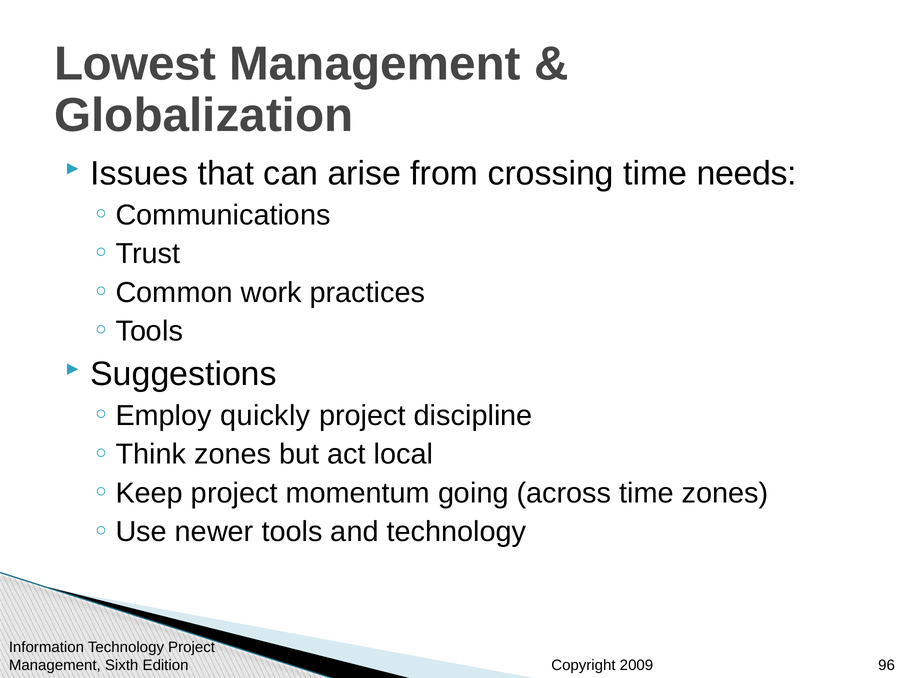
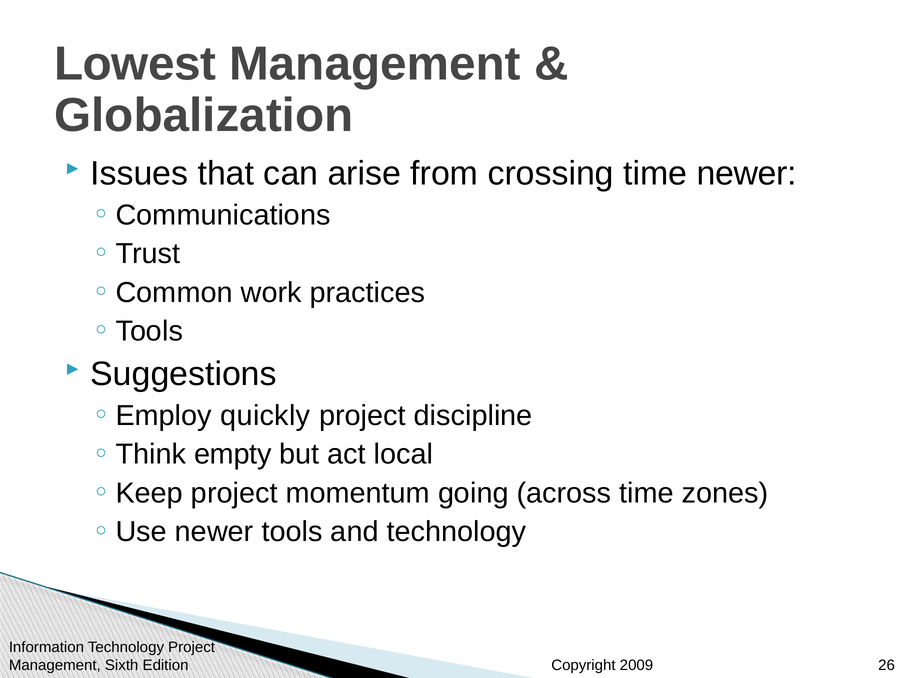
time needs: needs -> newer (747, 174)
zones: zones -> empty (233, 454)
96: 96 -> 26 (887, 665)
